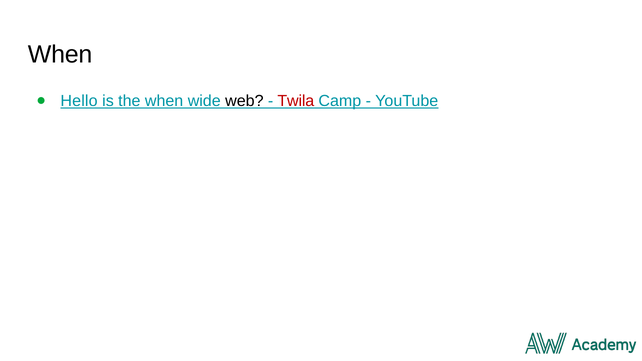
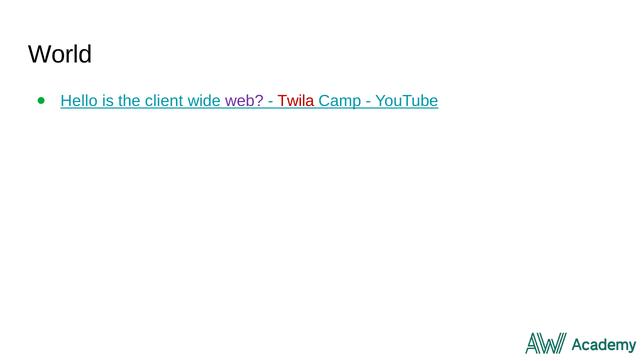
When: When -> World (60, 54)
the when: when -> client (164, 101)
web colour: black -> purple (244, 101)
